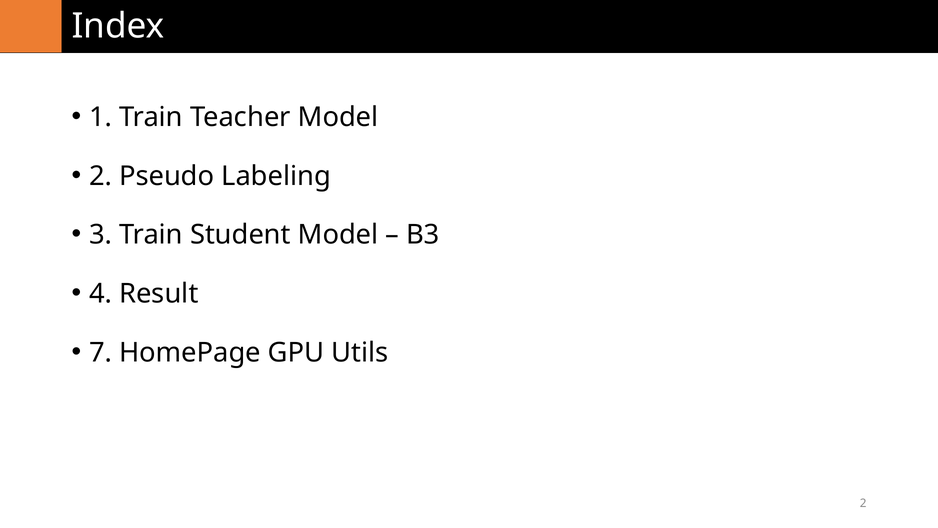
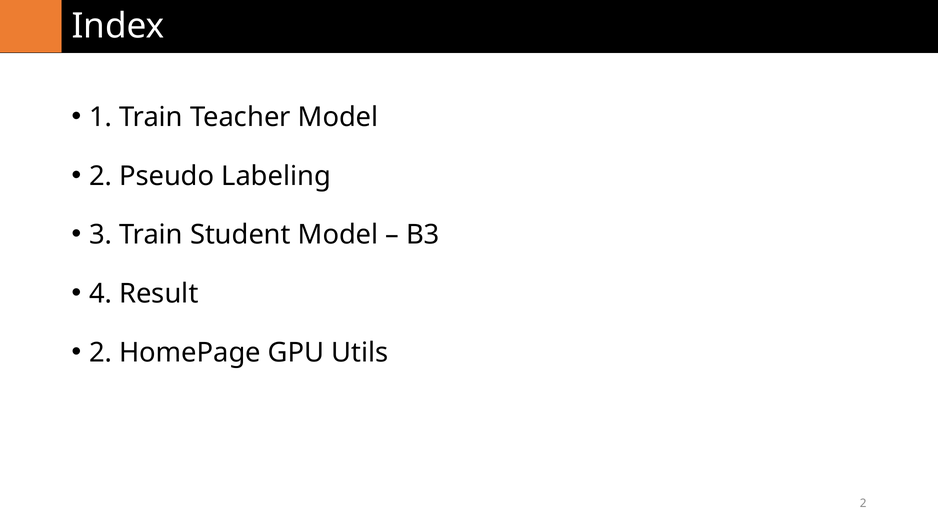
7: 7 -> 2 (101, 353)
